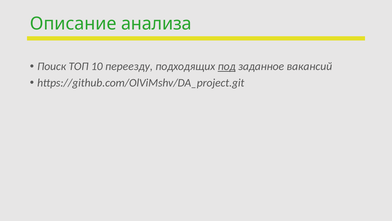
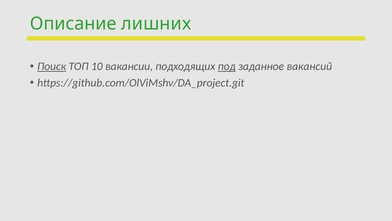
анализа: анализа -> лишних (156, 24)
Поиск underline: none -> present (52, 66)
переезду: переезду -> вакансии (129, 66)
